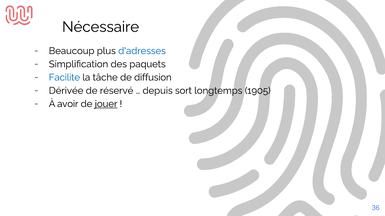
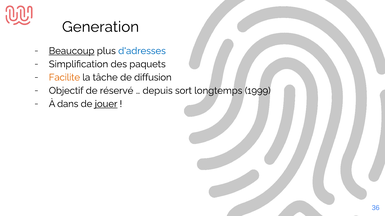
Nécessaire: Nécessaire -> Generation (101, 27)
Beaucoup underline: none -> present (72, 51)
Facilite colour: blue -> orange (64, 78)
Dérivée: Dérivée -> Objectif (66, 91)
1905: 1905 -> 1999 (258, 91)
avoir: avoir -> dans (68, 104)
